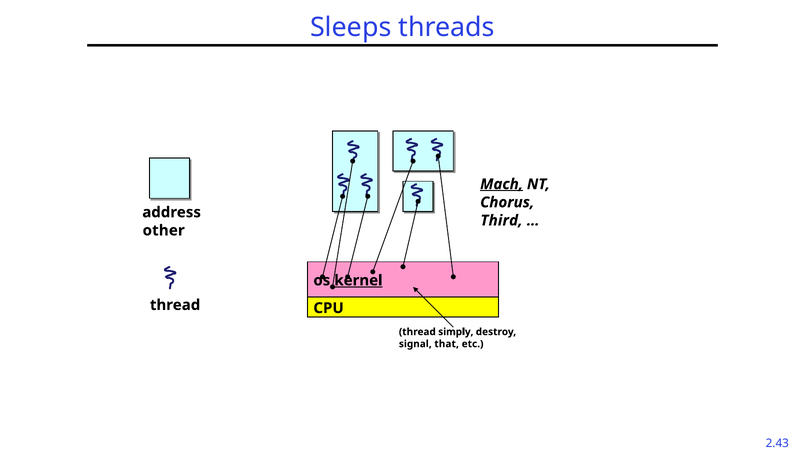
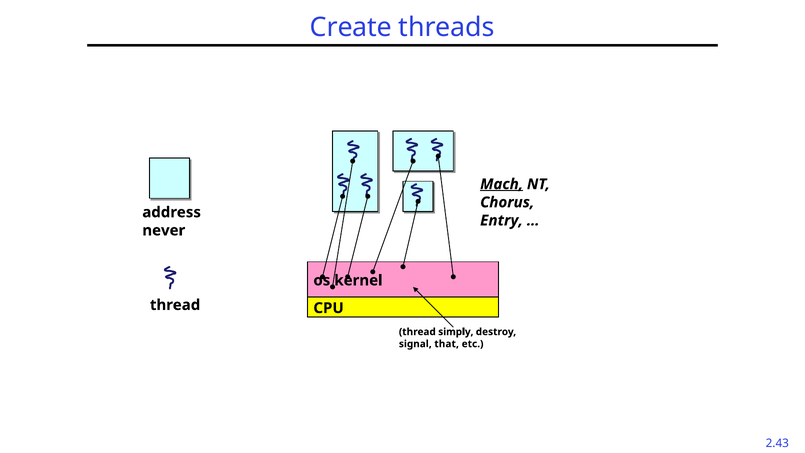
Sleeps: Sleeps -> Create (351, 27)
Third: Third -> Entry (501, 220)
other: other -> never (164, 230)
kernel underline: present -> none (358, 280)
